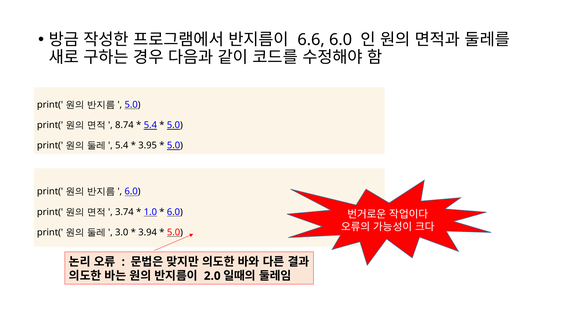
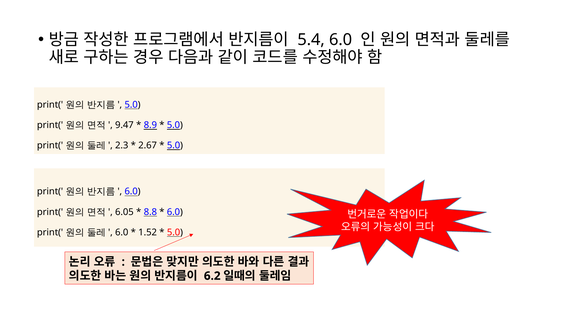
6.6: 6.6 -> 5.4 (311, 40)
8.74: 8.74 -> 9.47 (124, 125)
5.4: 5.4 -> 8.9 (150, 125)
5.4: 5.4 -> 2.3 (122, 145)
3.95: 3.95 -> 2.67 (148, 145)
3.74: 3.74 -> 6.05 (124, 212)
1.0: 1.0 -> 8.8 (150, 212)
3.0: 3.0 -> 6.0 (122, 232)
3.94: 3.94 -> 1.52 (148, 232)
2.0: 2.0 -> 6.2 (212, 276)
